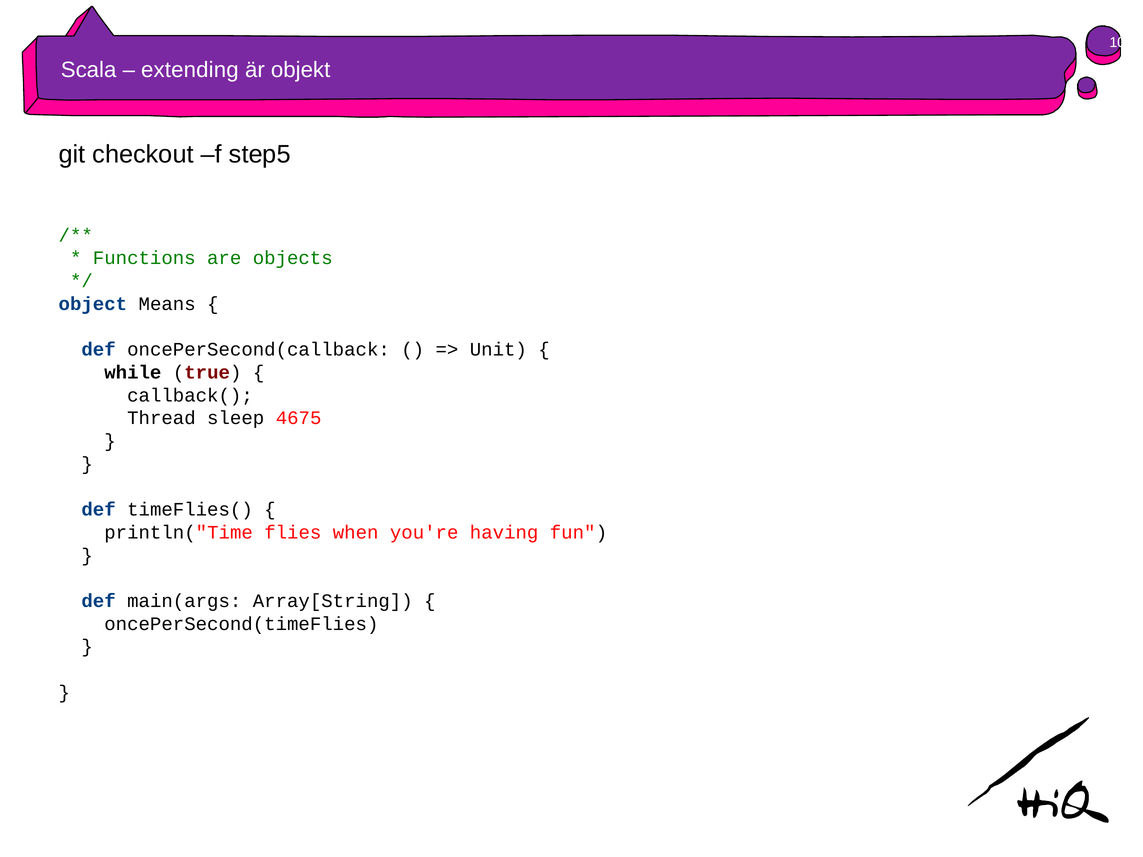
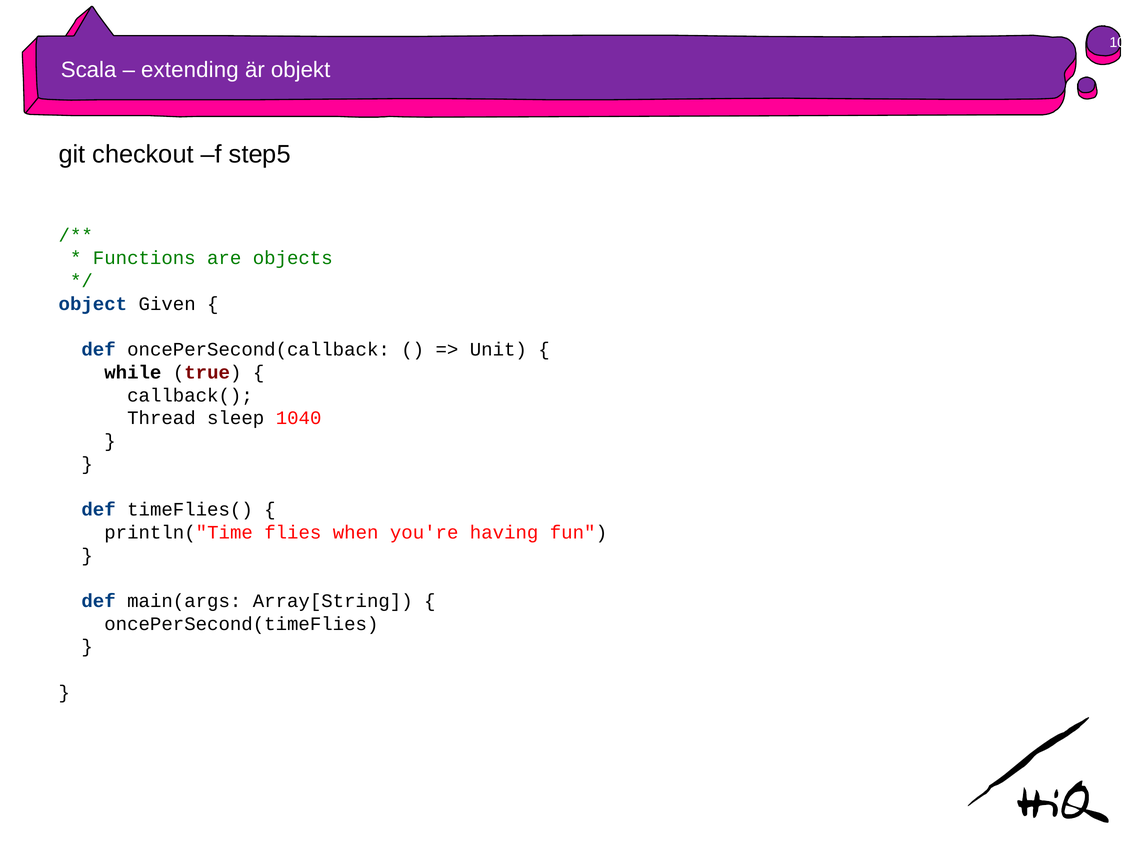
Means: Means -> Given (167, 304)
4675: 4675 -> 1040 (299, 418)
